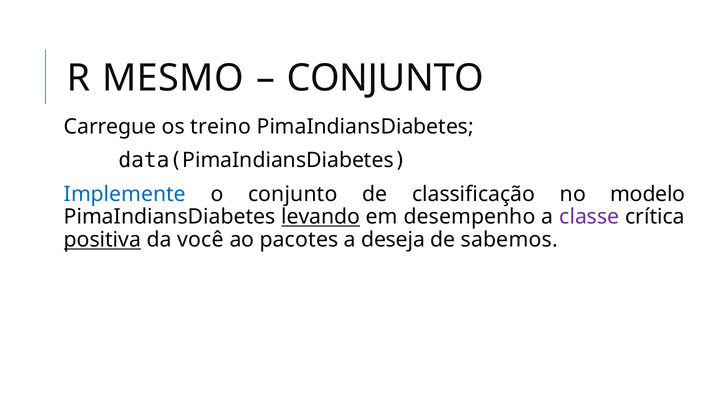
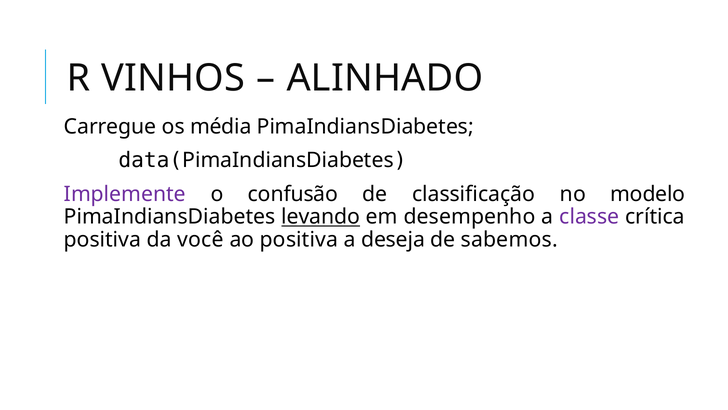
MESMO: MESMO -> VINHOS (173, 78)
CONJUNTO: CONJUNTO -> ALINHADO (385, 78)
treino: treino -> média (221, 127)
Implemente colour: blue -> purple (125, 194)
o conjunto: conjunto -> confusão (293, 194)
positiva underline: present -> none (103, 240)
ao pacotes: pacotes -> positiva (299, 240)
